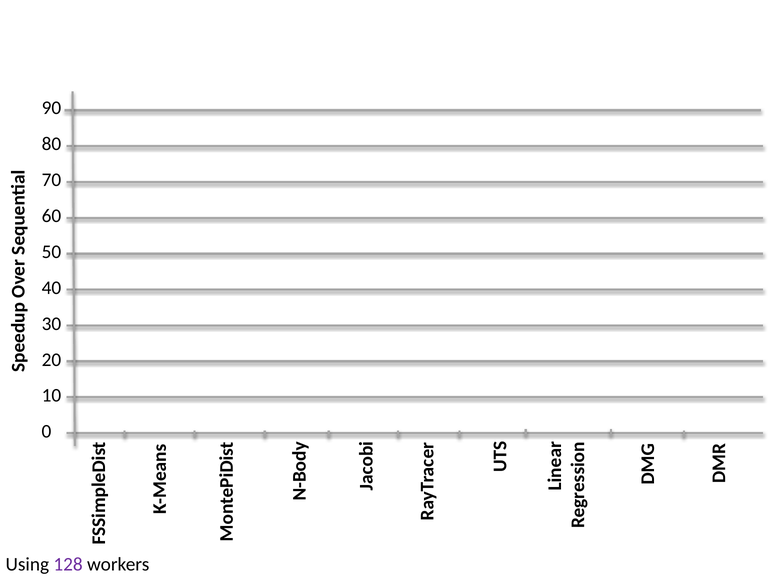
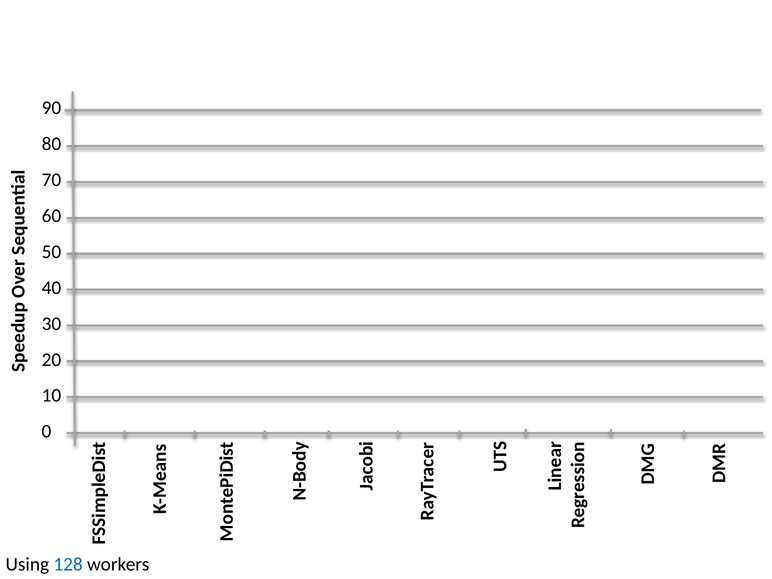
128 colour: purple -> blue (68, 564)
